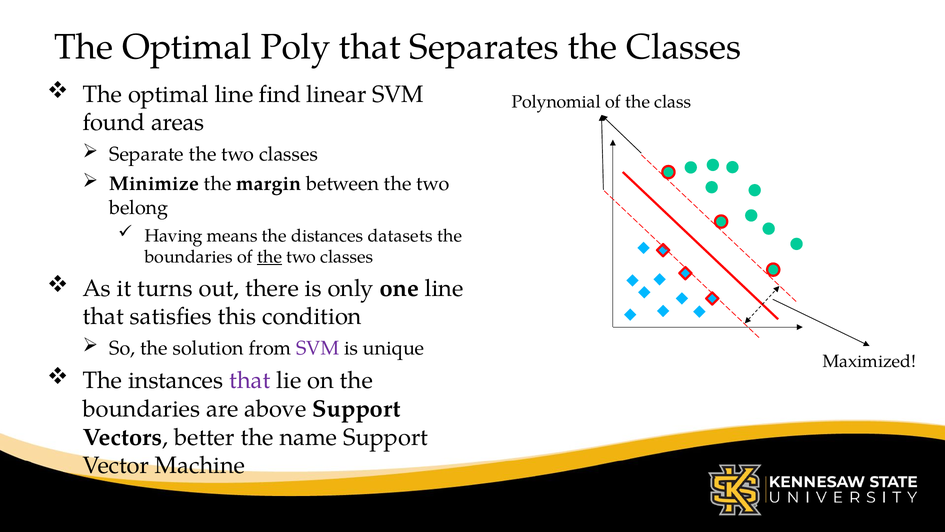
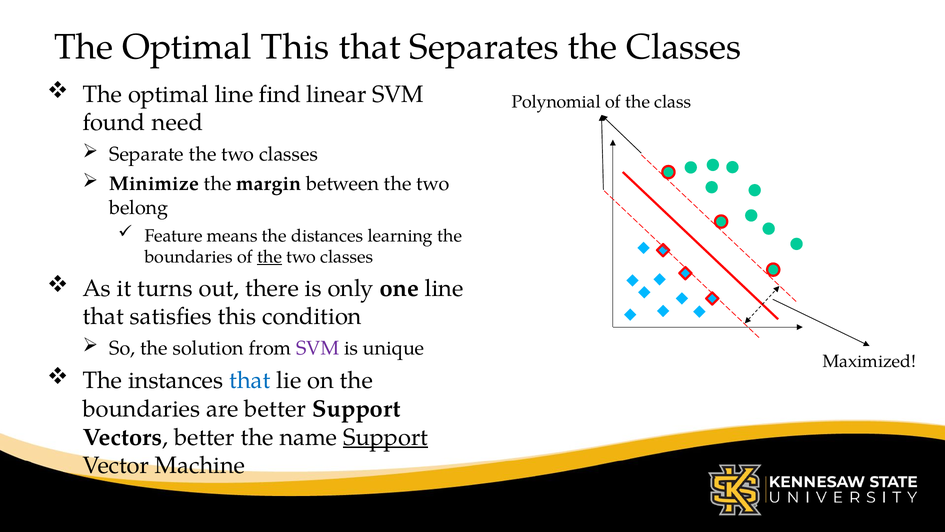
Optimal Poly: Poly -> This (295, 47)
areas: areas -> need (177, 123)
Having: Having -> Feature (174, 236)
datasets: datasets -> learning (400, 236)
that colour: purple -> blue (250, 380)
are above: above -> better (275, 409)
Support underline: none -> present (386, 437)
